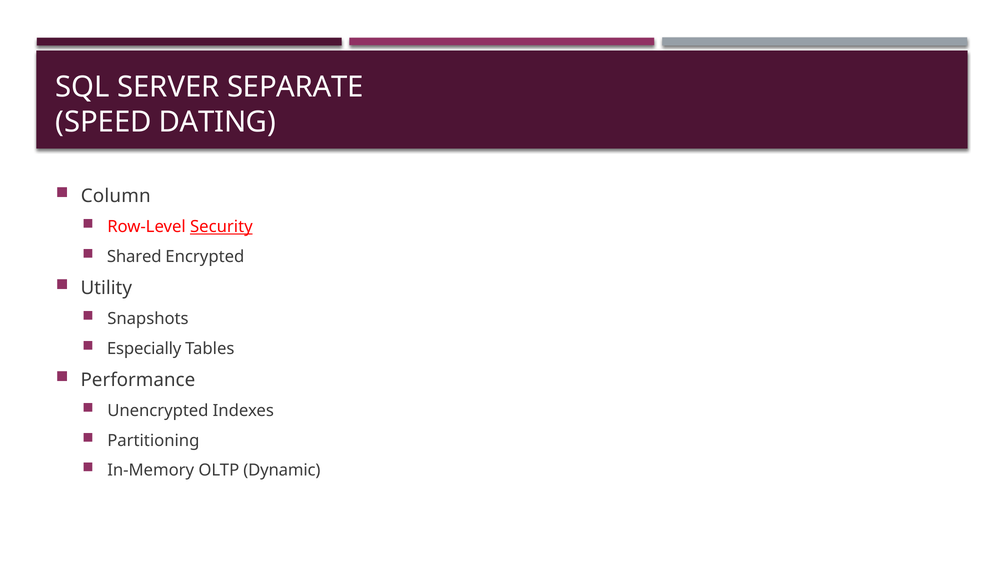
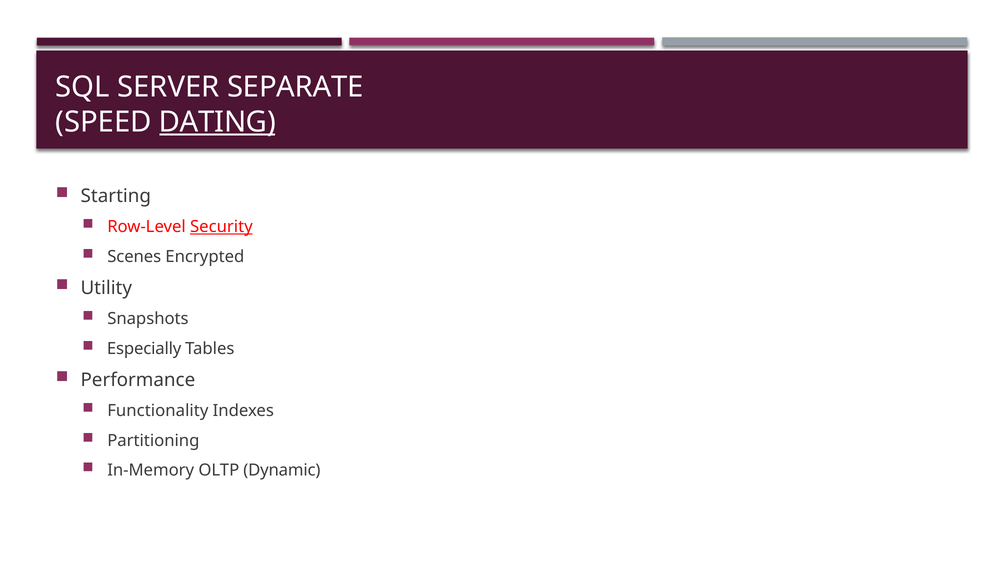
DATING underline: none -> present (217, 122)
Column: Column -> Starting (116, 196)
Shared: Shared -> Scenes (134, 256)
Unencrypted: Unencrypted -> Functionality (158, 411)
